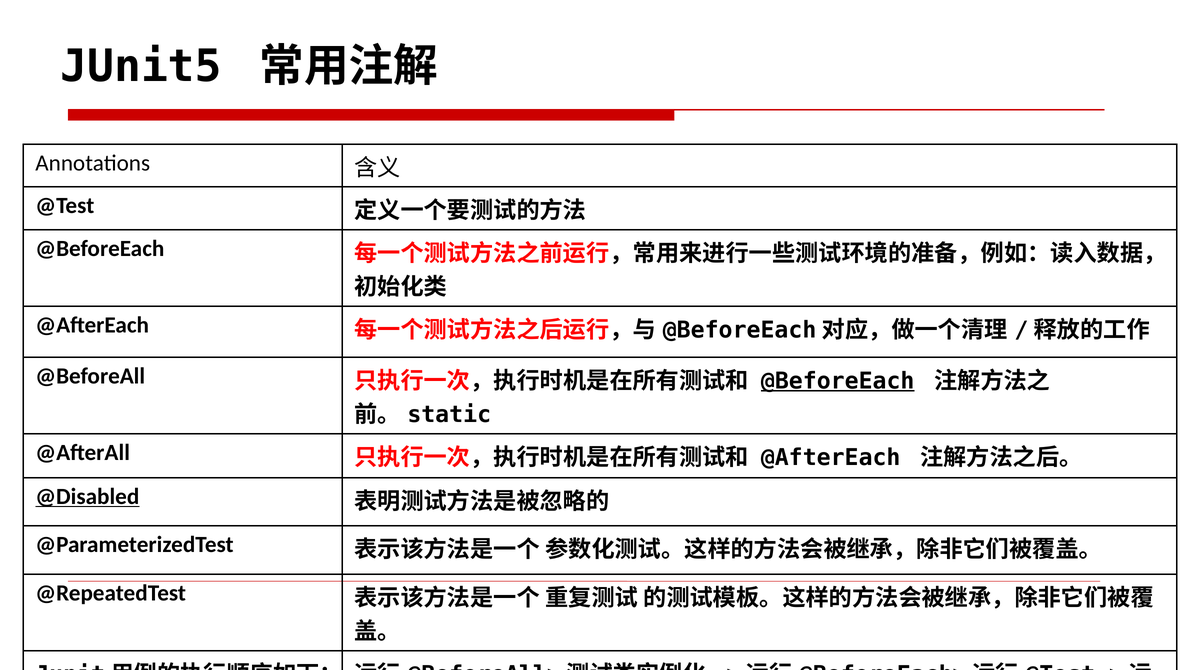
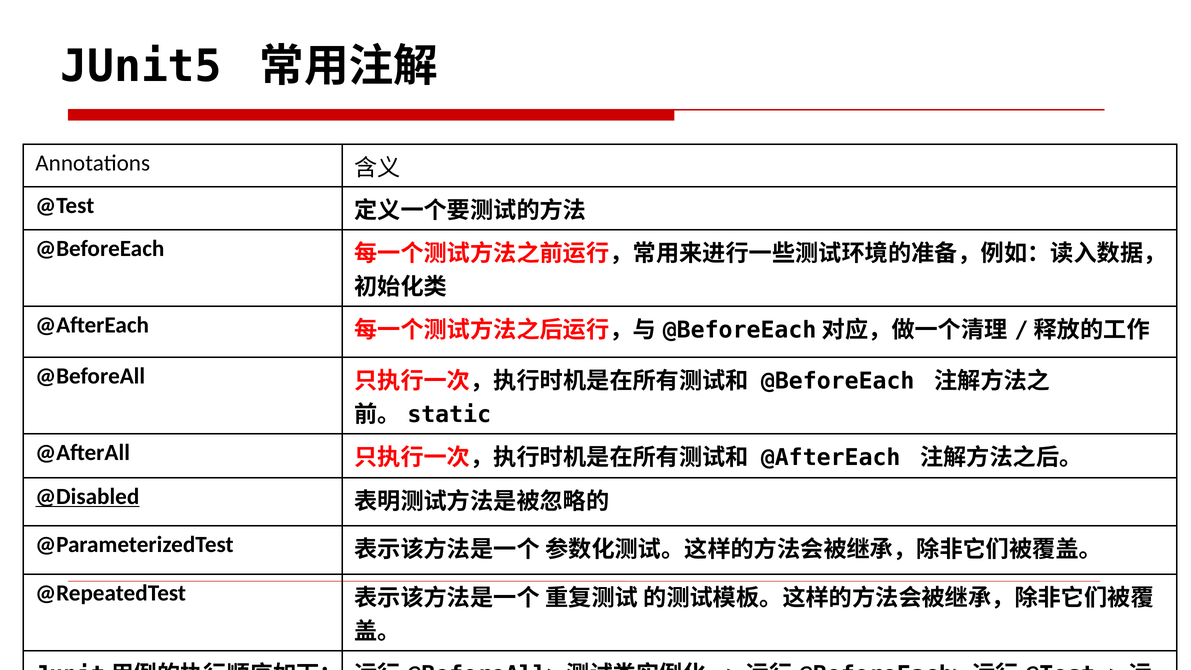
@BeforeEach underline: present -> none (838, 381)
